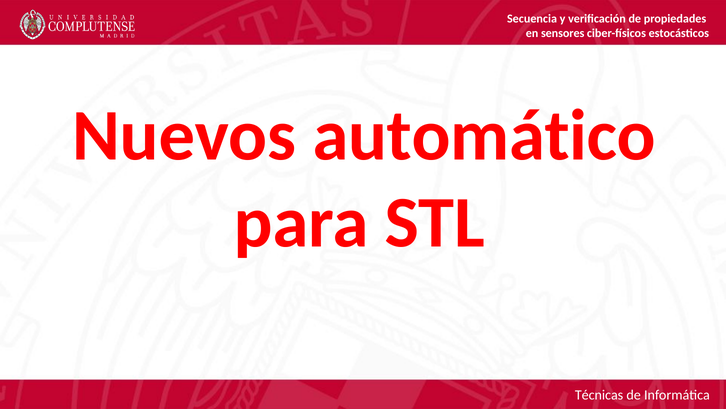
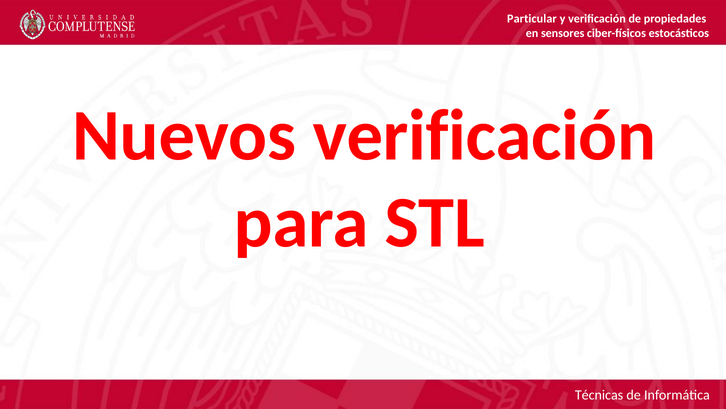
Secuencia: Secuencia -> Particular (532, 19)
Nuevos automático: automático -> verificación (484, 135)
